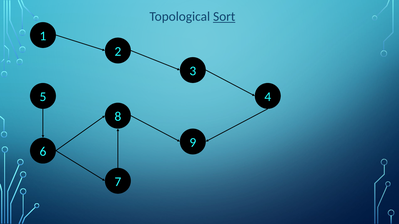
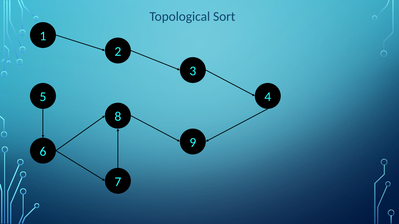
Sort underline: present -> none (224, 17)
